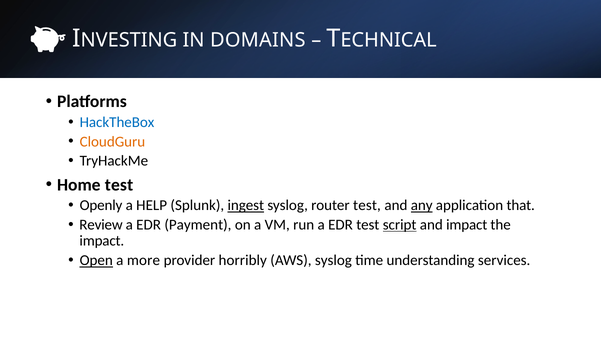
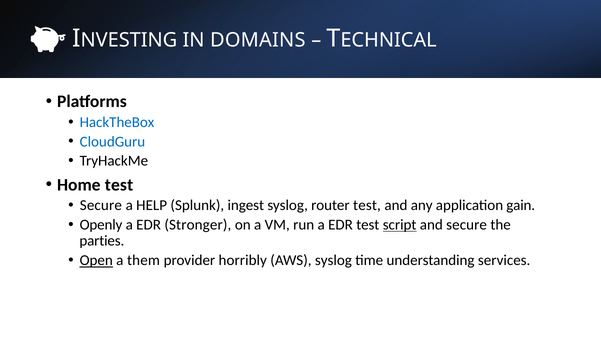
CloudGuru colour: orange -> blue (112, 142)
Openly: Openly -> Secure (101, 205)
ingest underline: present -> none (246, 205)
any underline: present -> none (422, 205)
that: that -> gain (521, 205)
Review: Review -> Openly (101, 225)
Payment: Payment -> Stronger (198, 225)
and impact: impact -> secure (467, 225)
impact: impact -> parties (102, 241)
more: more -> them (143, 260)
